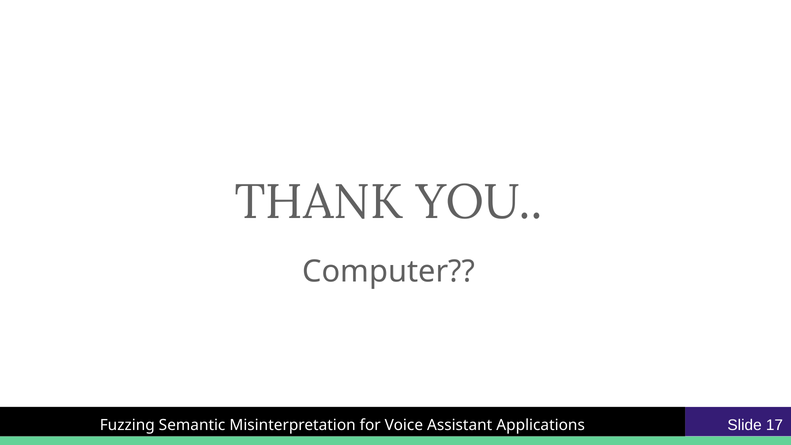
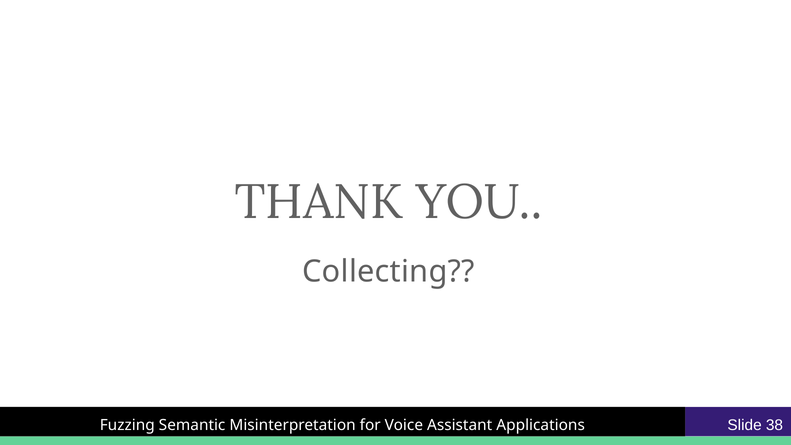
Computer: Computer -> Collecting (389, 271)
17: 17 -> 38 (774, 425)
